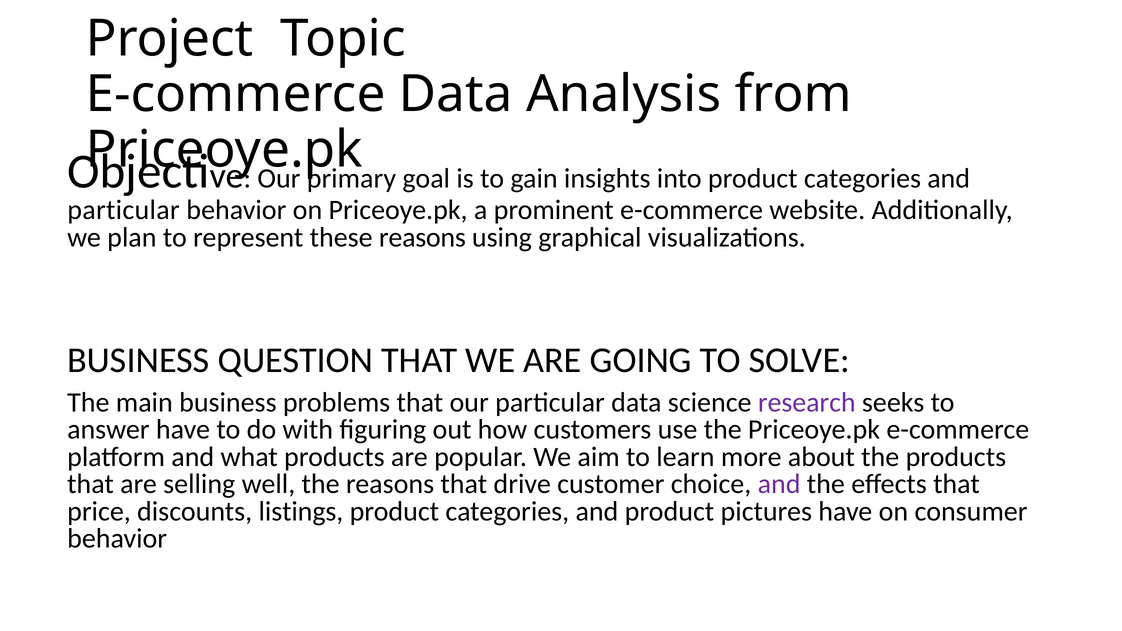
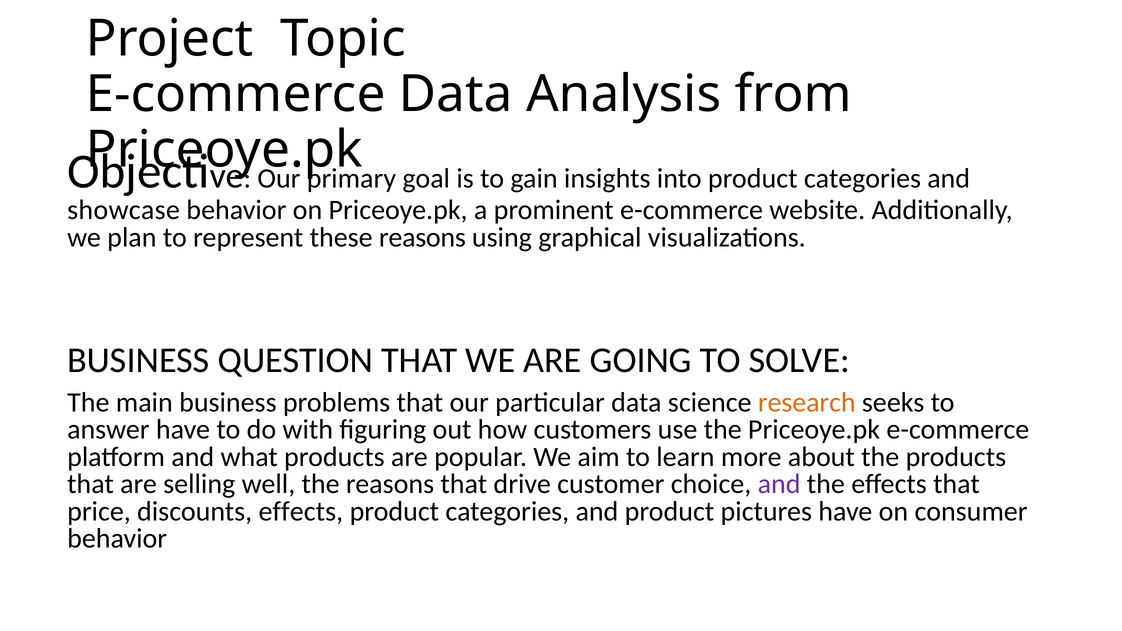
particular: particular -> showcase (124, 210)
research colour: purple -> orange (807, 402)
discounts listings: listings -> effects (301, 511)
